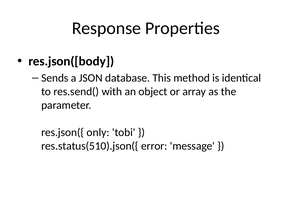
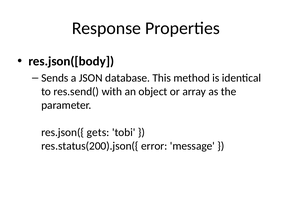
only: only -> gets (98, 132)
res.status(510).json({: res.status(510).json({ -> res.status(200).json({ (90, 146)
